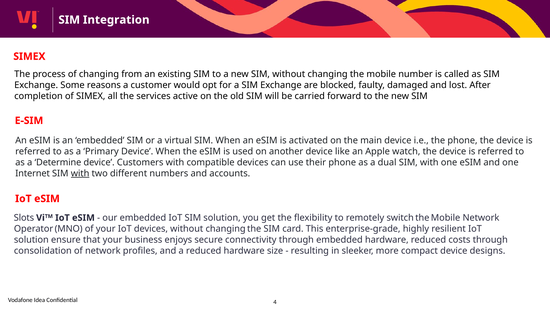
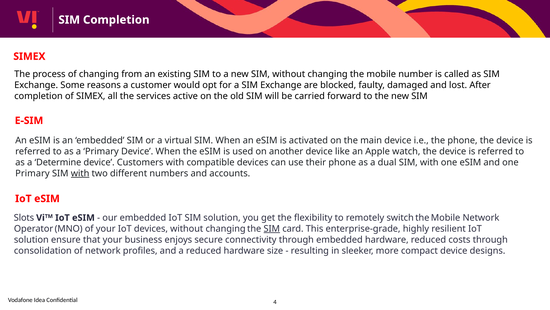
SIM Integration: Integration -> Completion (116, 20)
Internet: Internet -> Primary (32, 173)
SIM underline: none -> present (272, 228)
